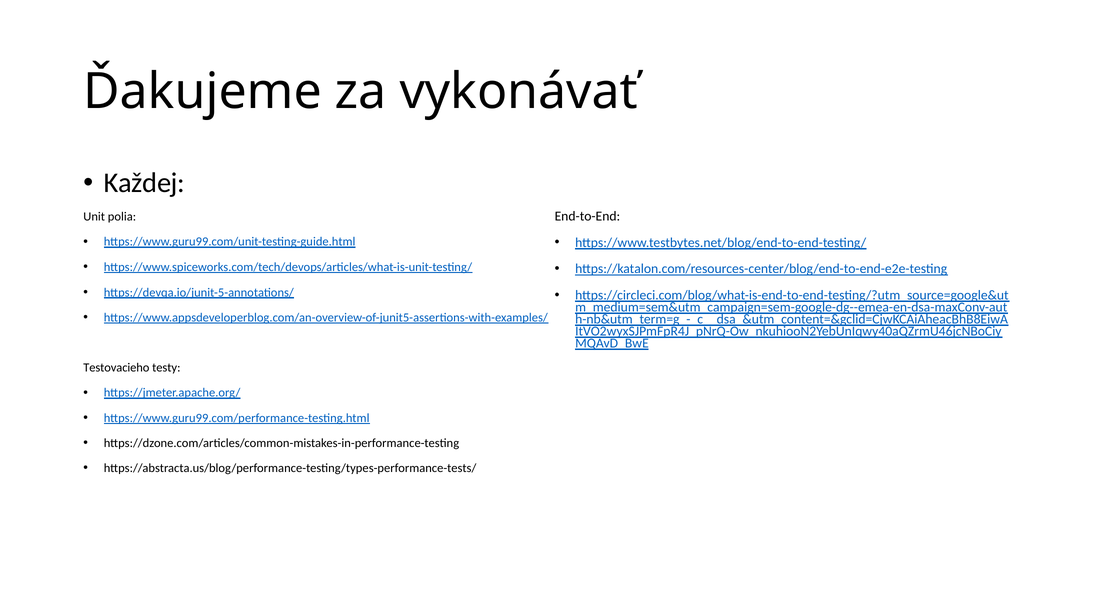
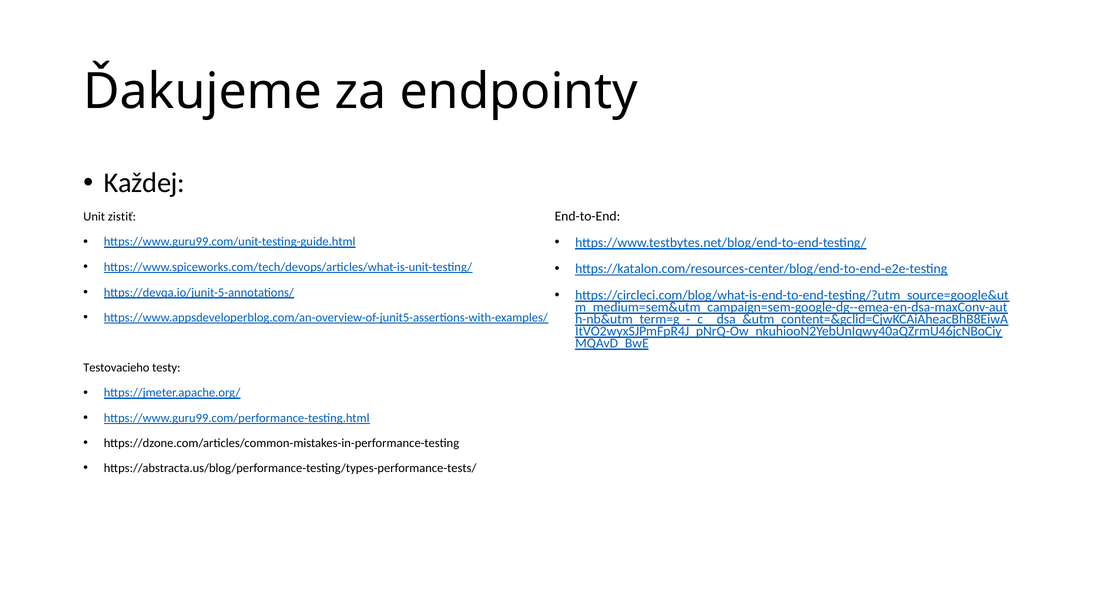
vykonávať: vykonávať -> endpointy (519, 92)
polia: polia -> zistiť (122, 217)
